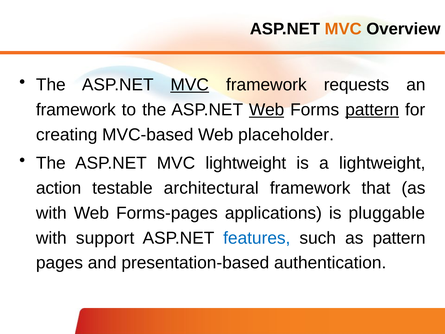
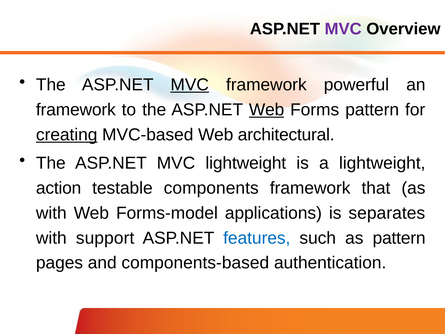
MVC colour: orange -> purple (343, 29)
requests: requests -> powerful (356, 85)
pattern underline: present -> none (372, 110)
creating underline: none -> present (67, 135)
placeholder: placeholder -> architectural (286, 135)
architectural: architectural -> components (211, 188)
Forms-pages: Forms-pages -> Forms-model (167, 213)
pluggable: pluggable -> separates (387, 213)
presentation-based: presentation-based -> components-based (195, 263)
